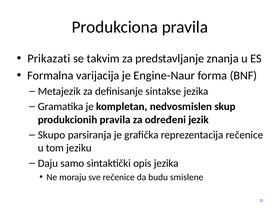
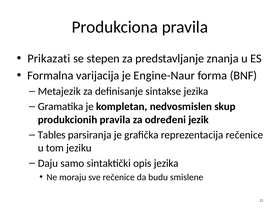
takvim: takvim -> stepen (103, 58)
Skupo: Skupo -> Tables (52, 135)
